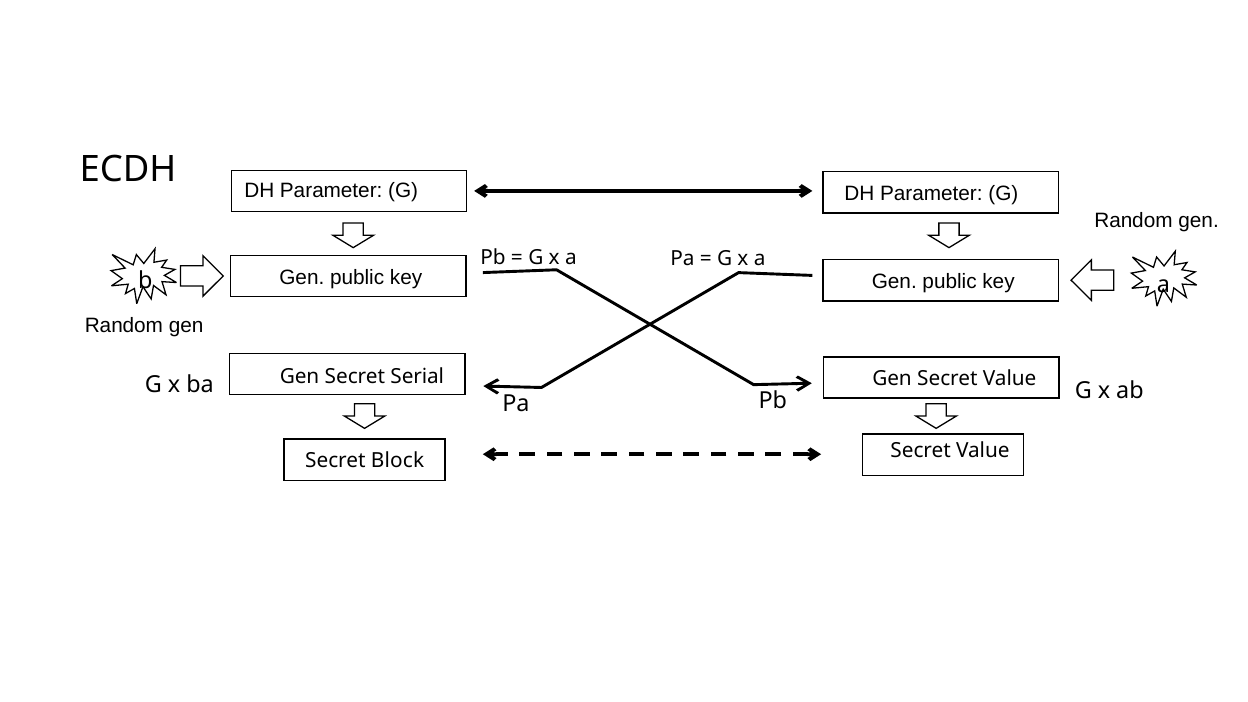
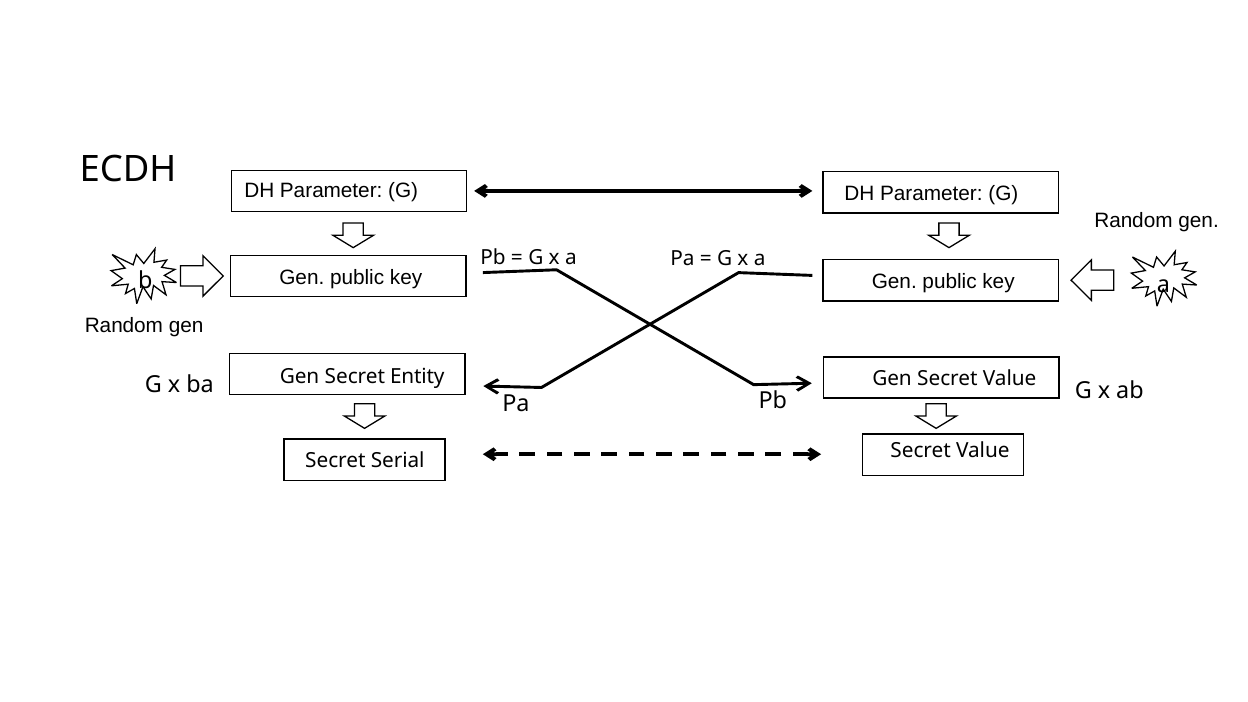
Serial: Serial -> Entity (417, 377)
Block: Block -> Serial (398, 461)
